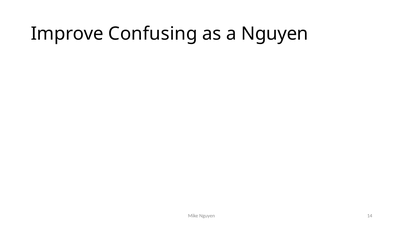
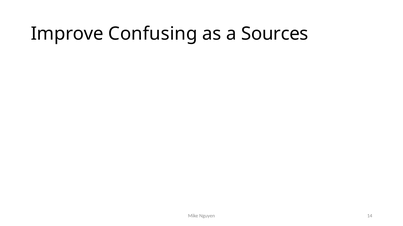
a Nguyen: Nguyen -> Sources (275, 34)
